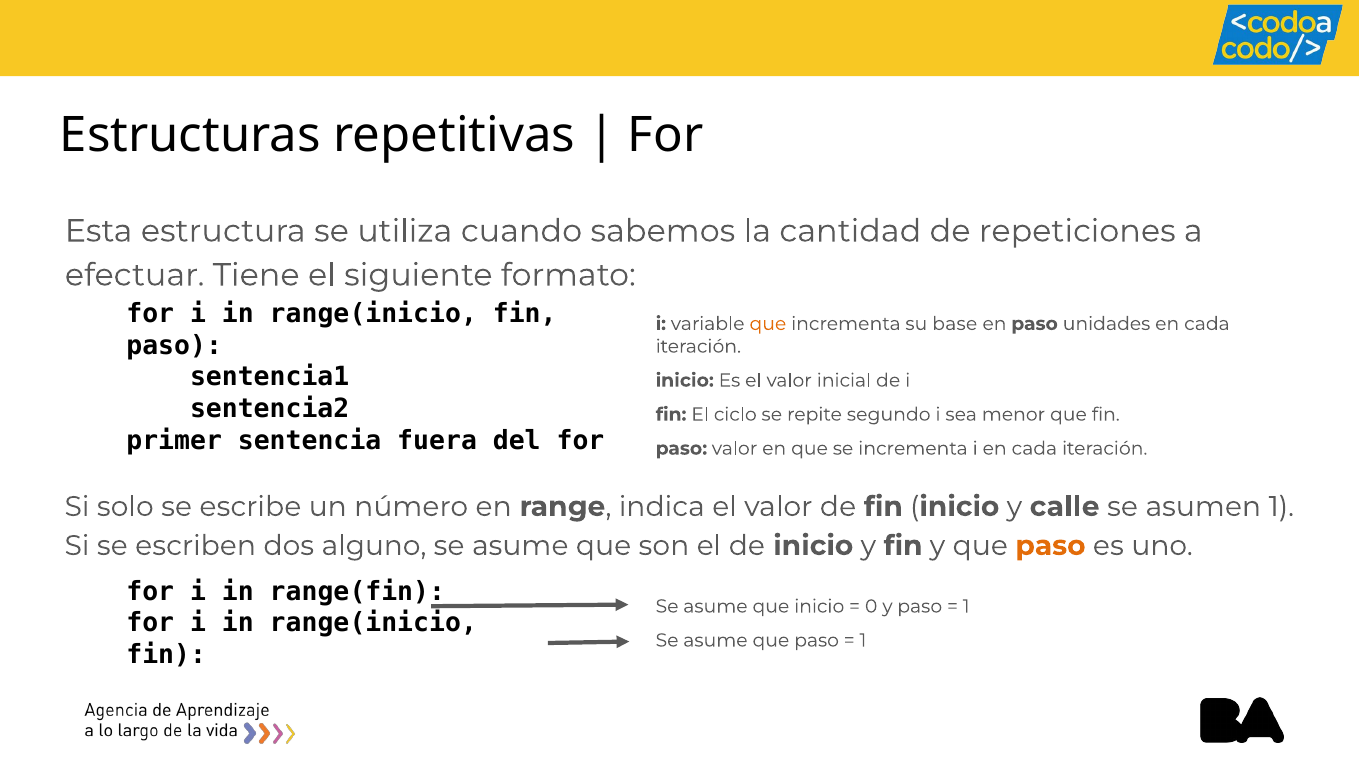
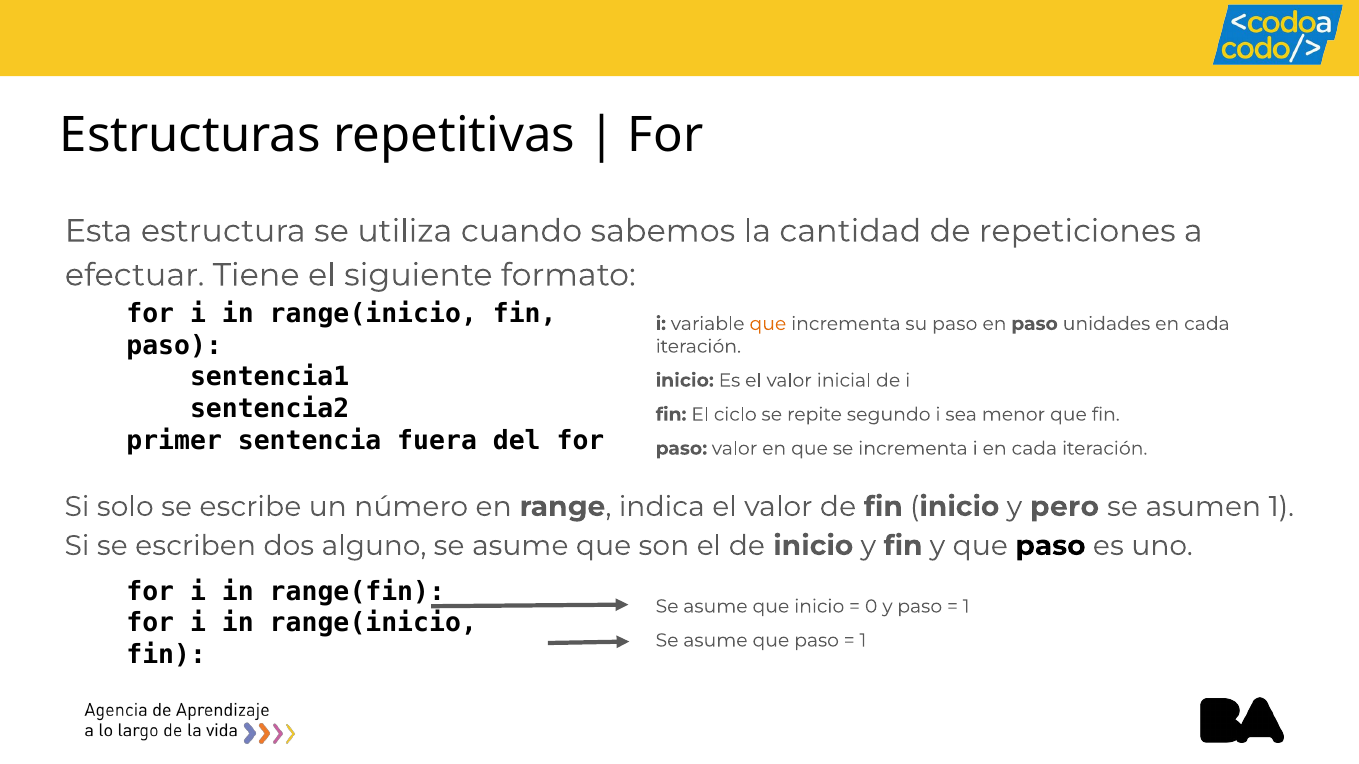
su base: base -> paso (955, 324)
calle: calle -> pero (1065, 507)
paso colour: orange -> black (1051, 546)
